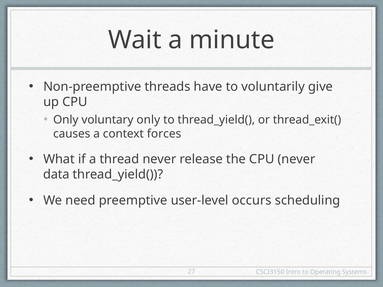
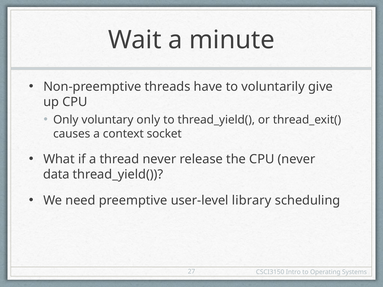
forces: forces -> socket (164, 134)
occurs: occurs -> library (252, 200)
